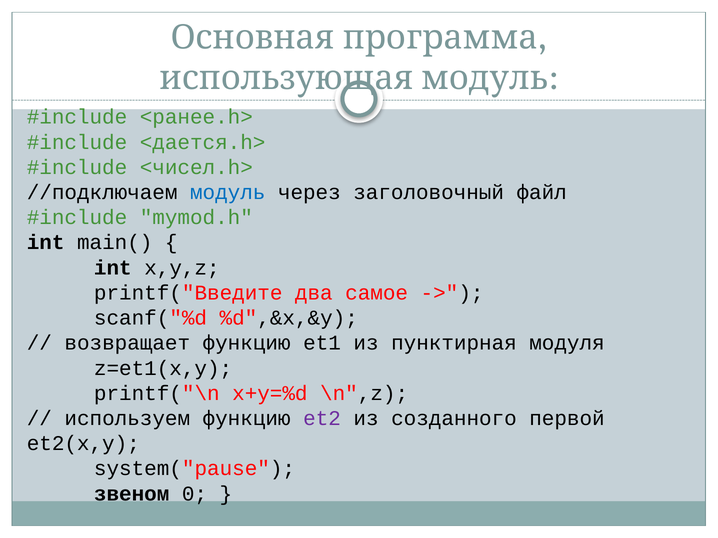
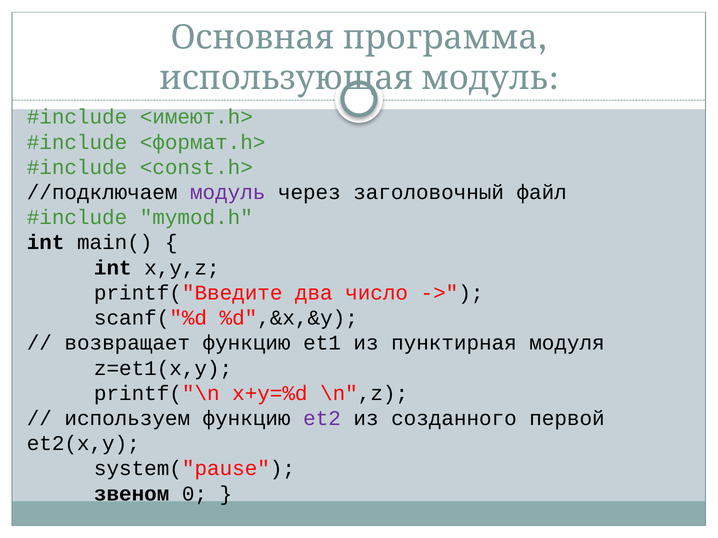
<ранее.h>: <ранее.h> -> <имеют.h> (196, 117)
<дается.h>: <дается.h> -> <формат.h> (203, 142)
<чисел.h>: <чисел.h> -> <const.h> (196, 167)
модуль colour: blue -> purple (228, 193)
самое: самое -> число (377, 293)
